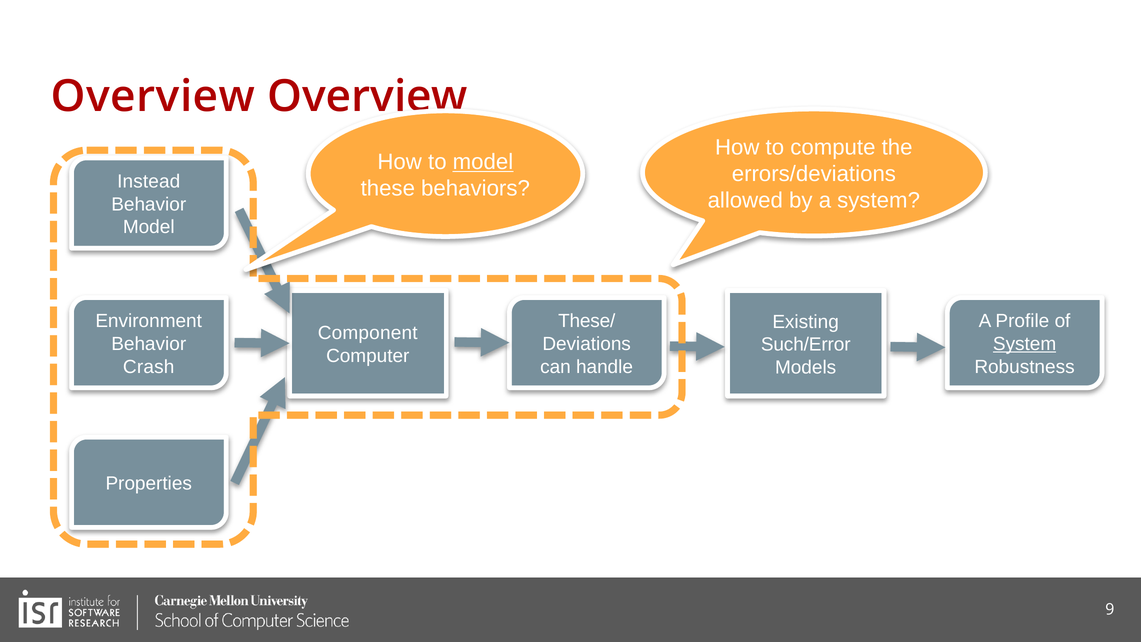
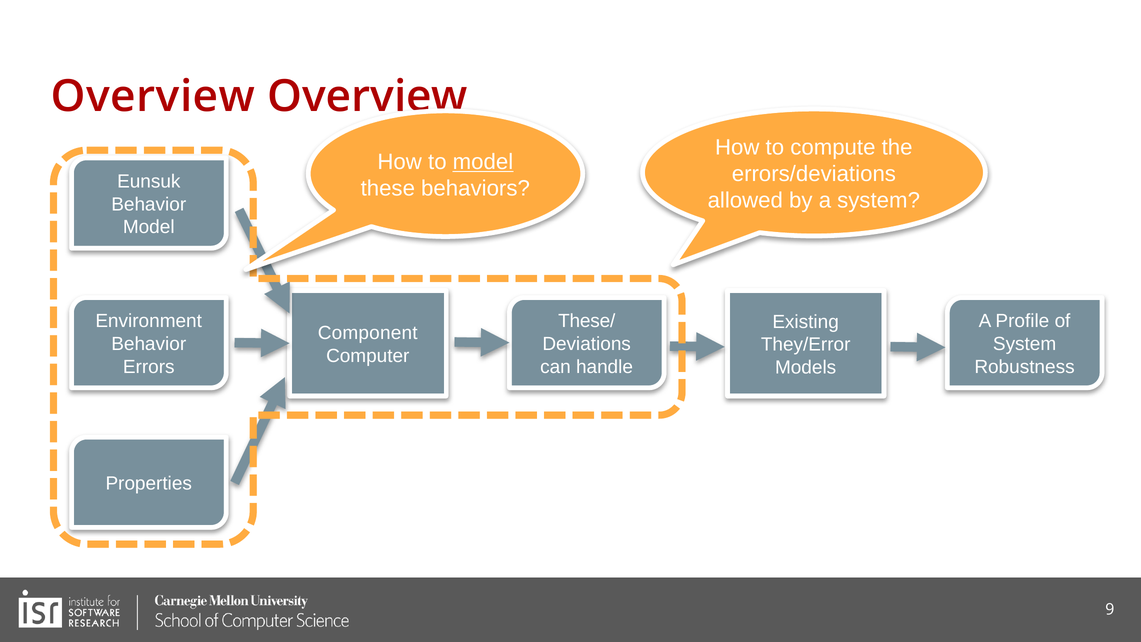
Instead: Instead -> Eunsuk (149, 181)
System underline: present -> none (1025, 344)
Such/Error: Such/Error -> They/Error (806, 345)
Crash: Crash -> Errors (149, 367)
